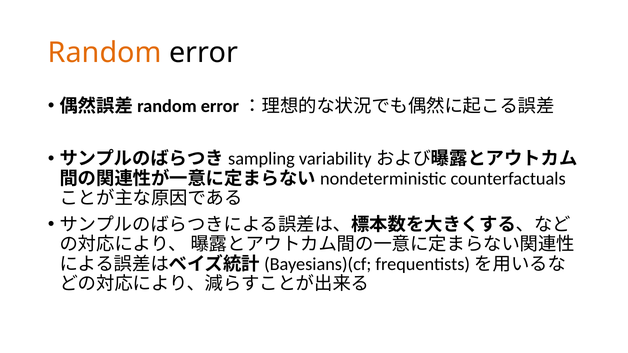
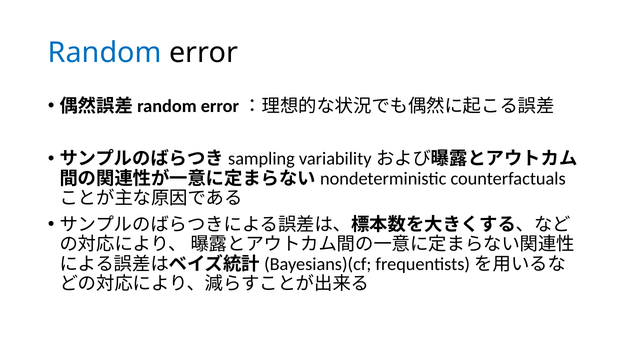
Random colour: orange -> blue (105, 53)
